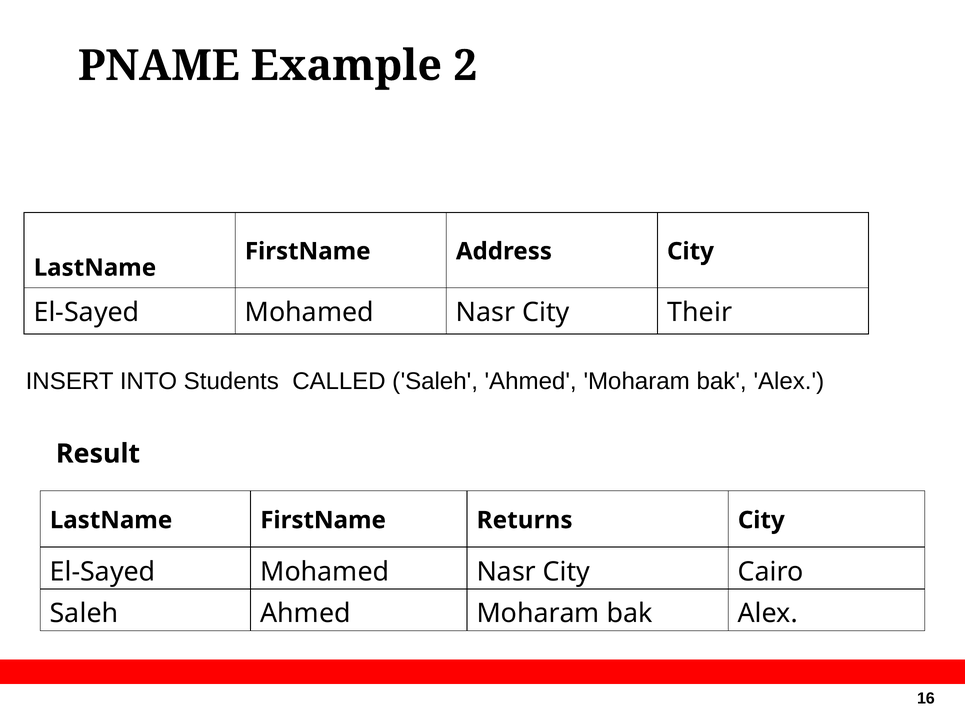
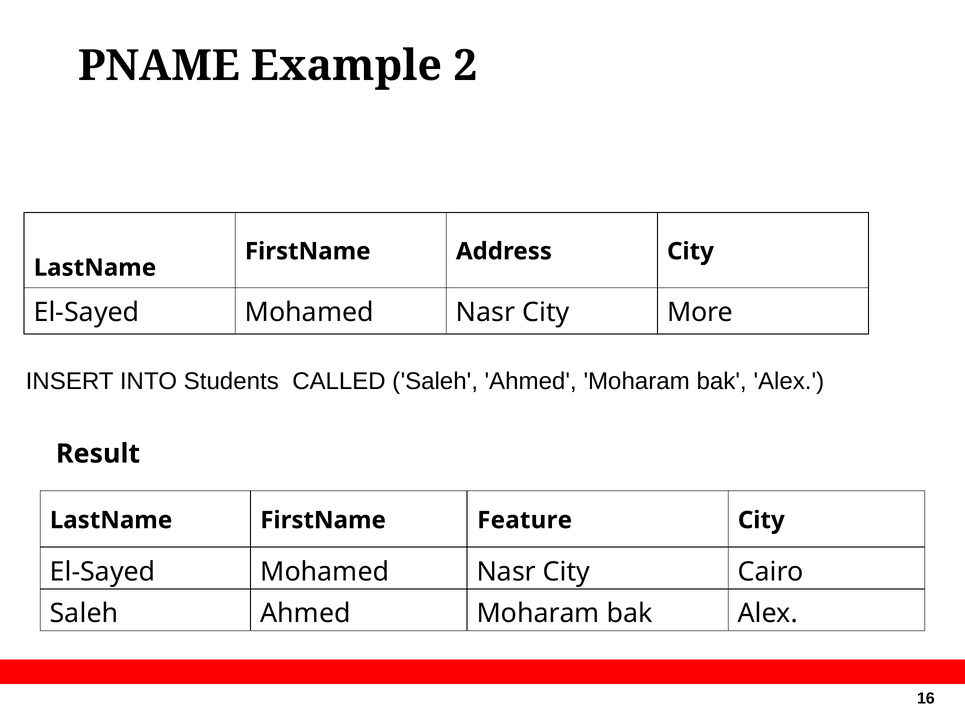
Their: Their -> More (700, 312)
Returns: Returns -> Feature (525, 520)
